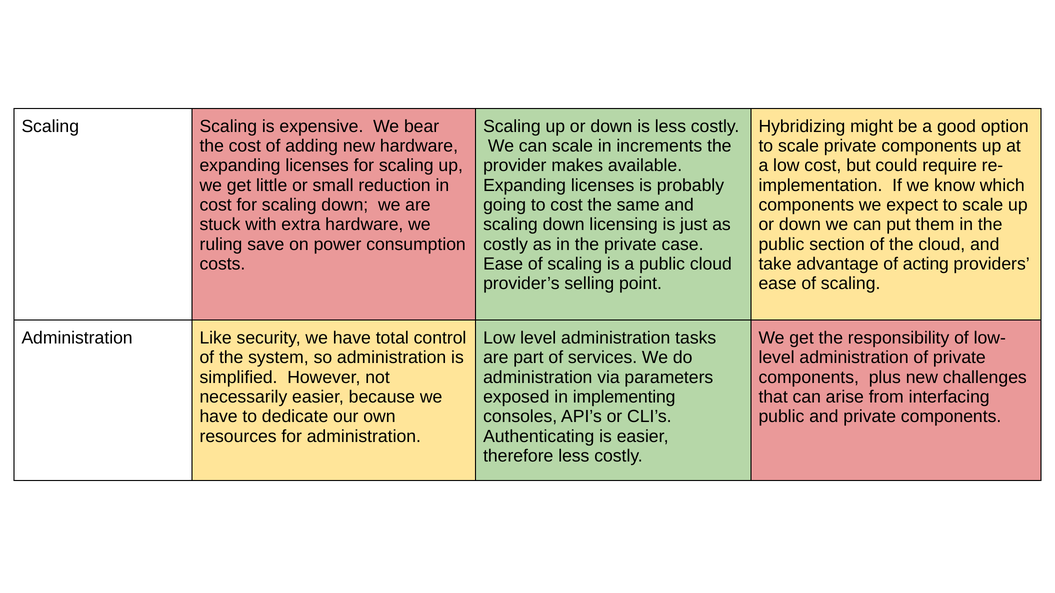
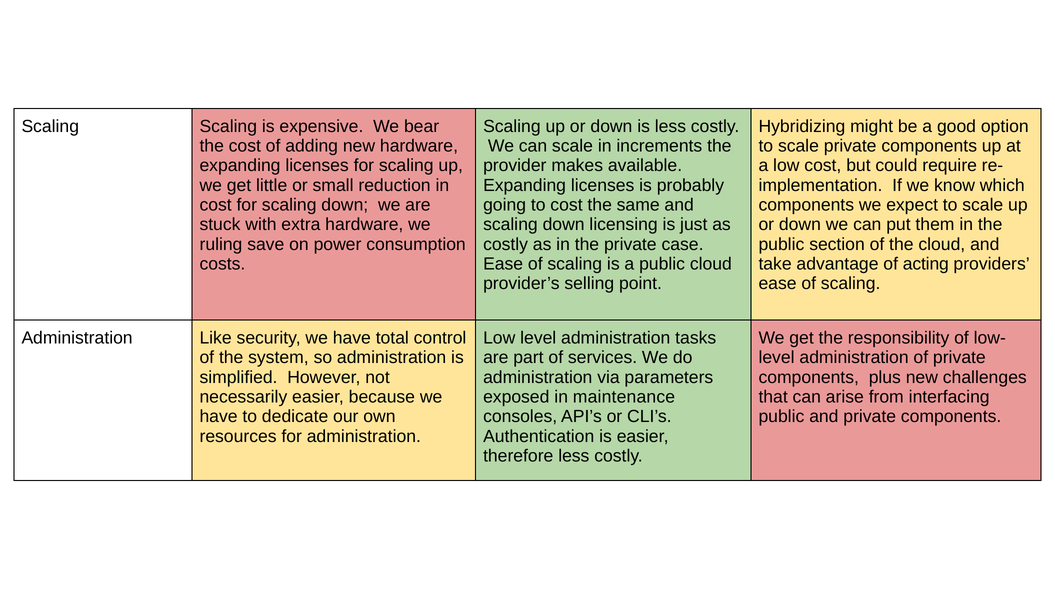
implementing: implementing -> maintenance (624, 397)
Authenticating: Authenticating -> Authentication (539, 437)
